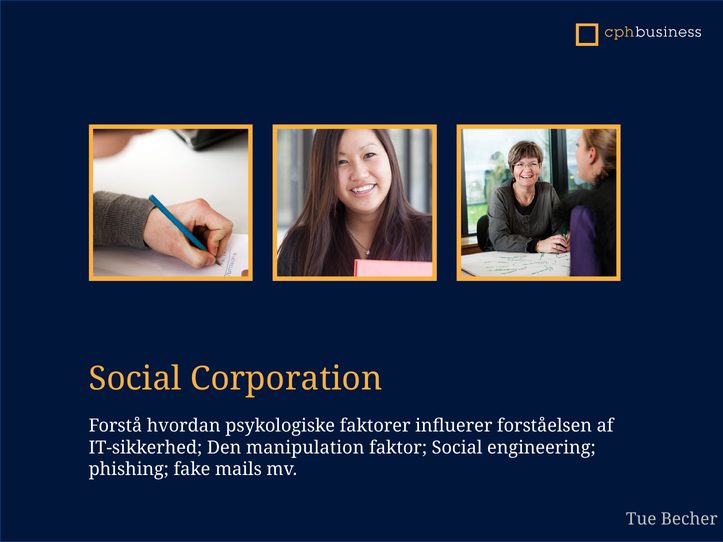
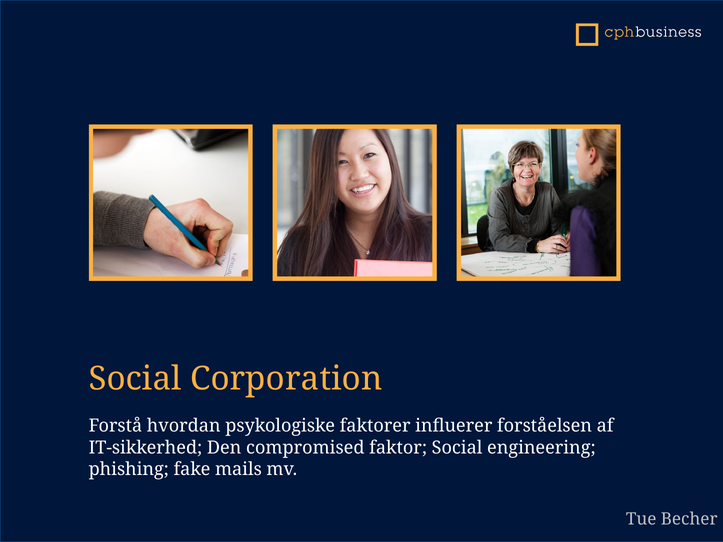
manipulation: manipulation -> compromised (305, 448)
